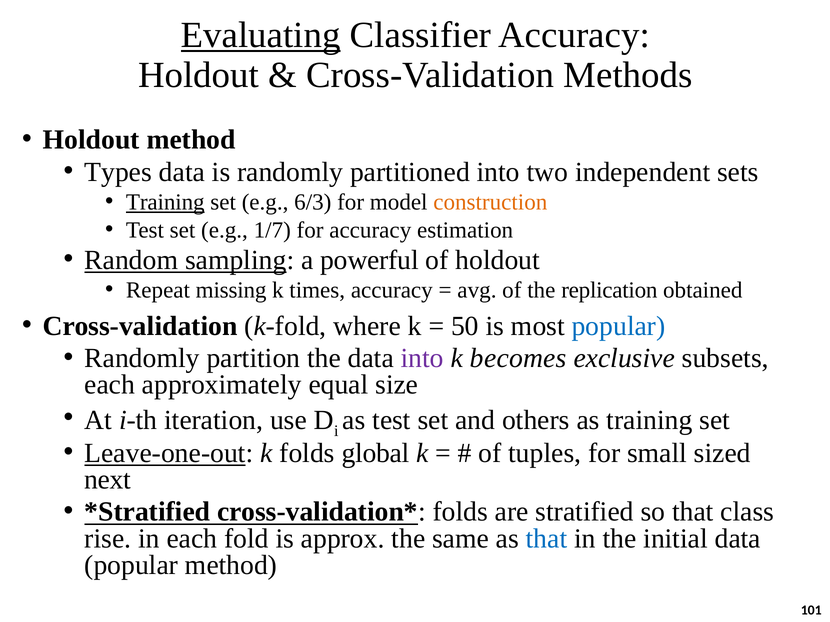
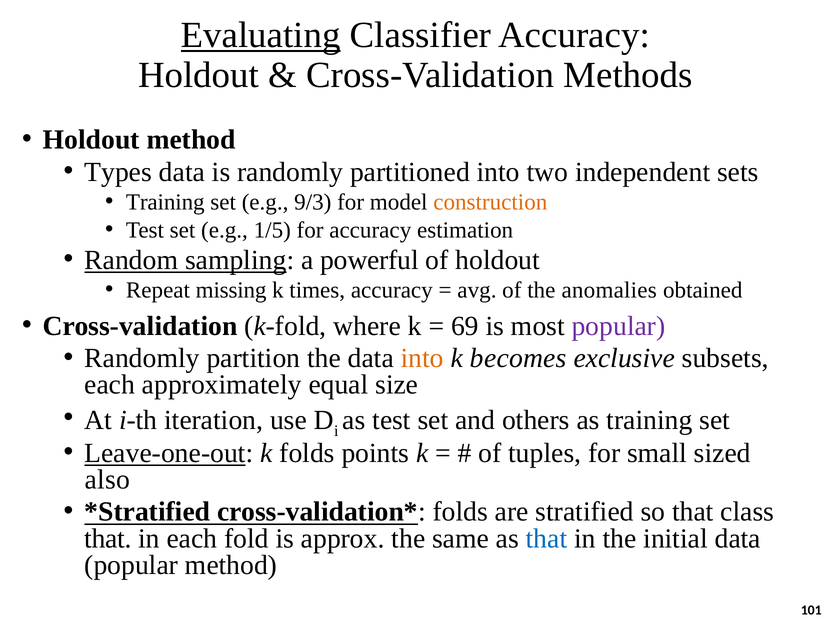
Training underline: present -> none (165, 202)
6/3: 6/3 -> 9/3 (313, 202)
1/7: 1/7 -> 1/5 (272, 230)
replication: replication -> anomalies (609, 291)
50: 50 -> 69 (465, 326)
popular colour: blue -> purple (619, 326)
into colour: purple -> orange (422, 359)
global: global -> points (375, 453)
next: next -> also (107, 480)
rise: rise -> that (108, 539)
